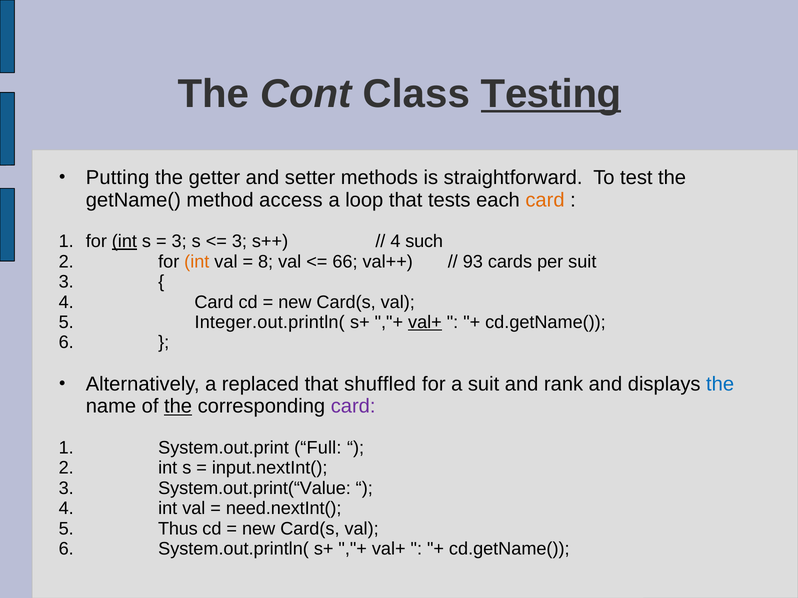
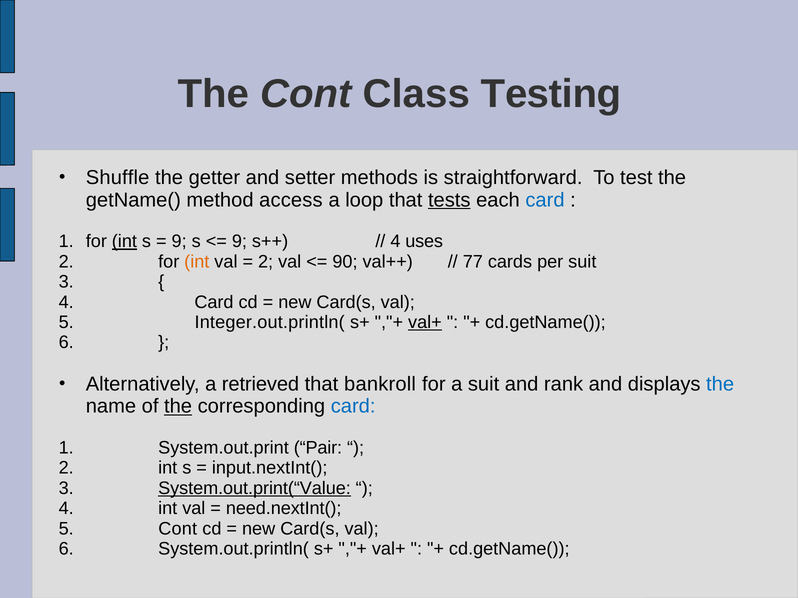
Testing underline: present -> none (551, 94)
Putting: Putting -> Shuffle (118, 178)
tests underline: none -> present (449, 200)
card colour: orange -> blue (545, 200)
3: 3 -> 9 (179, 242)
3: 3 -> 9 (239, 242)
such: such -> uses (424, 242)
8: 8 -> 2 (266, 262)
66: 66 -> 90 (345, 262)
93: 93 -> 77 (473, 262)
replaced: replaced -> retrieved (261, 384)
shuffled: shuffled -> bankroll (380, 384)
card colour: purple -> blue (353, 407)
Full: Full -> Pair (318, 448)
System.out.print(“Value underline: none -> present (255, 489)
Thus: Thus -> Cont (178, 529)
